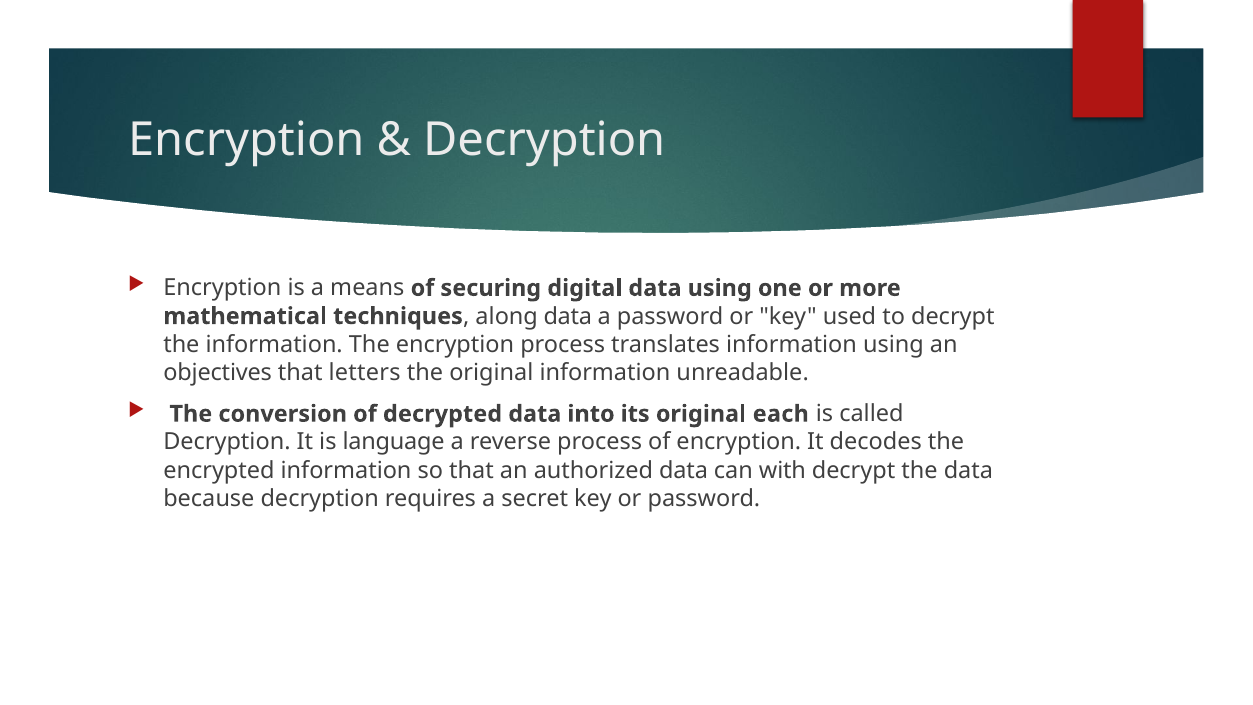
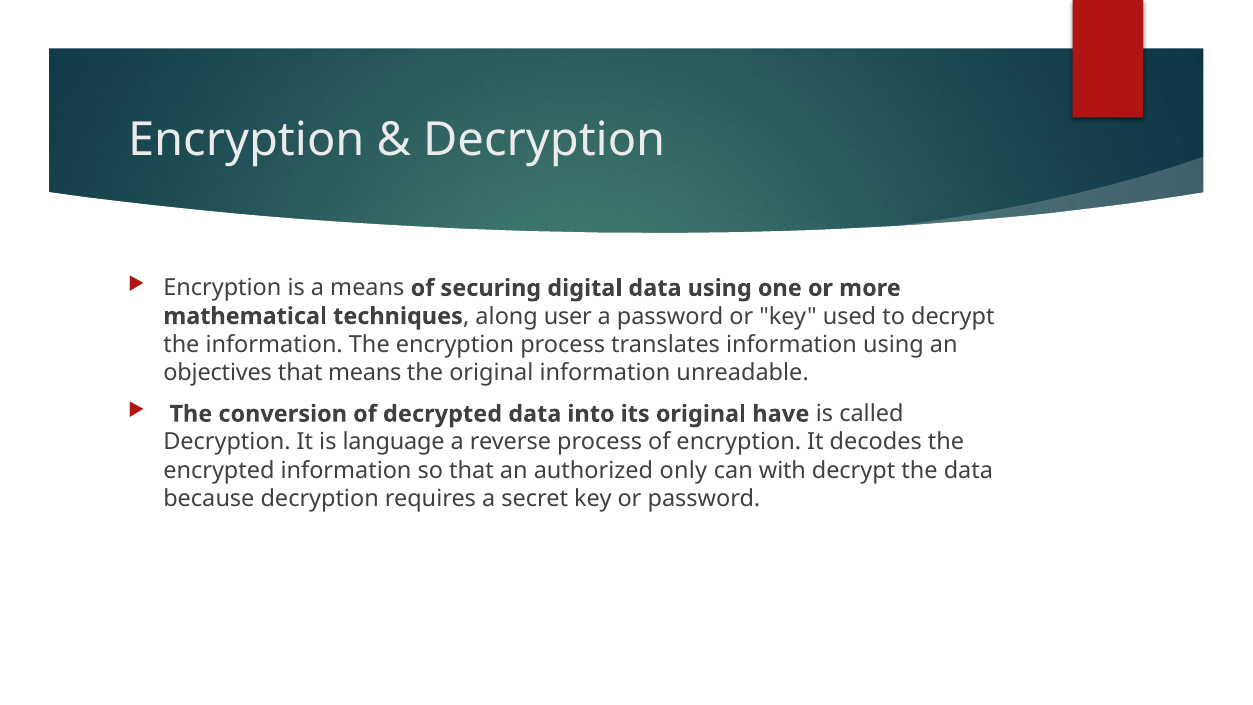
along data: data -> user (568, 316)
that letters: letters -> means (365, 373)
each: each -> have (781, 414)
authorized data: data -> only (683, 470)
